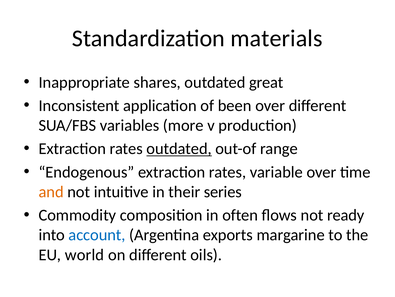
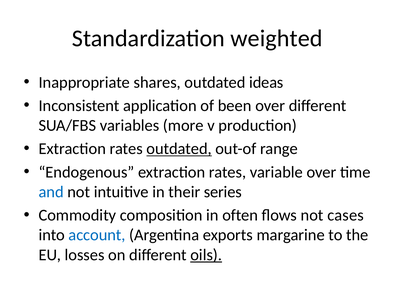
materials: materials -> weighted (276, 38)
great: great -> ideas (266, 82)
and colour: orange -> blue (51, 191)
ready: ready -> cases (346, 215)
world: world -> losses (85, 254)
oils underline: none -> present (206, 254)
